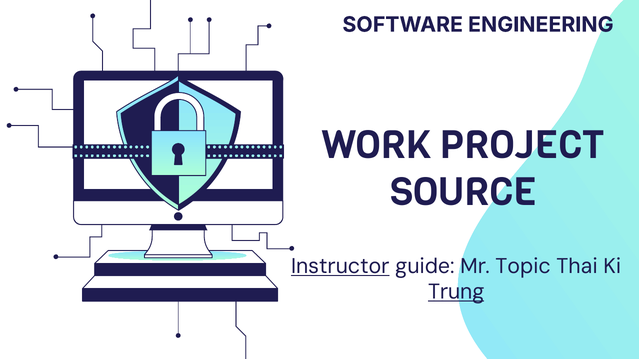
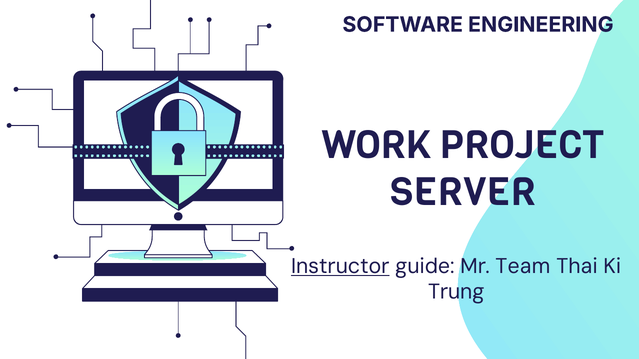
SOURCE: SOURCE -> SERVER (463, 192)
Topic: Topic -> Team (523, 267)
Trung underline: present -> none (456, 292)
